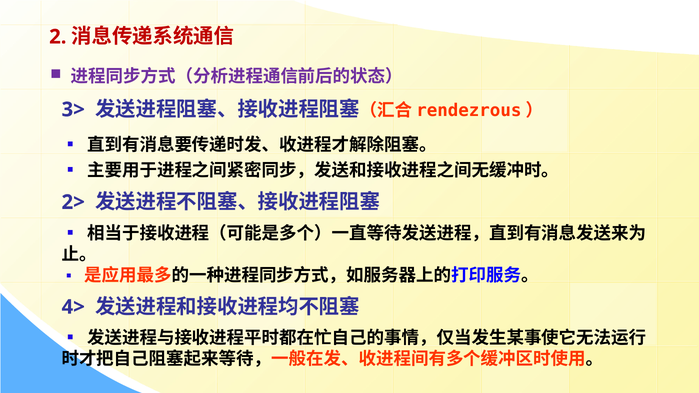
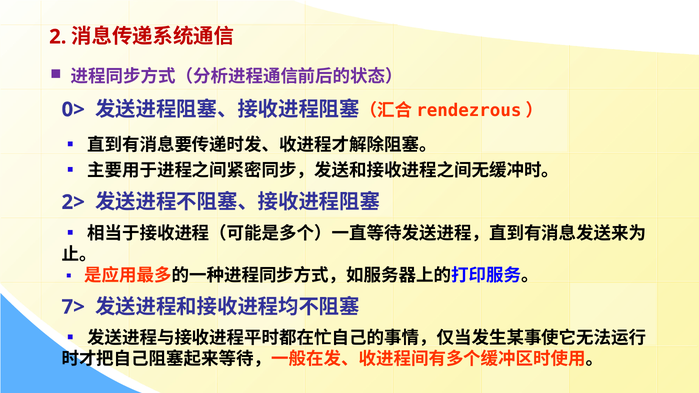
3>: 3> -> 0> (73, 110)
4>: 4> -> 7> (73, 307)
